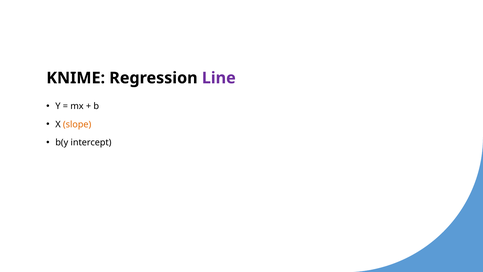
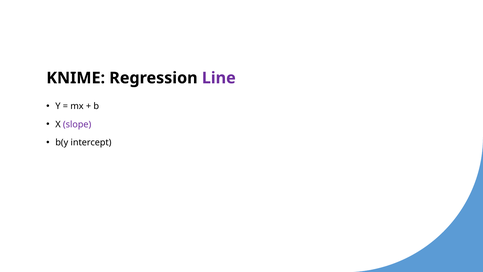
slope colour: orange -> purple (77, 124)
